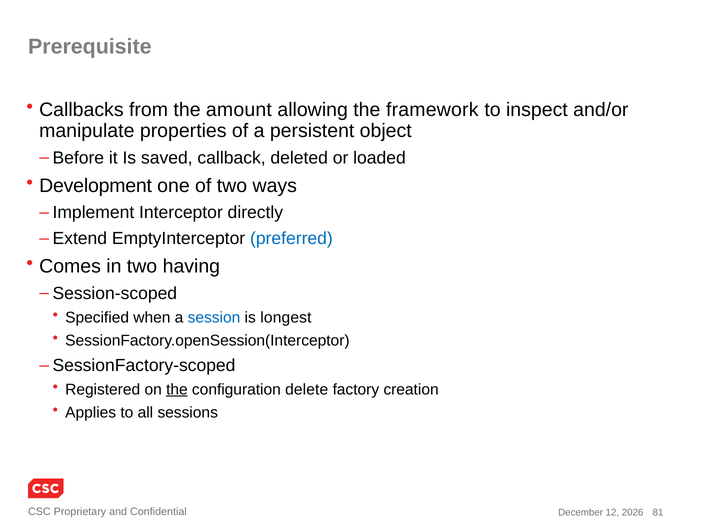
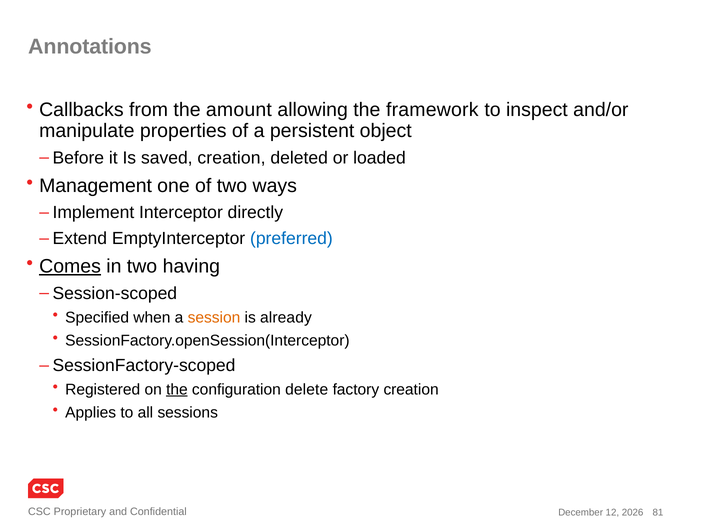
Prerequisite: Prerequisite -> Annotations (90, 46)
saved callback: callback -> creation (232, 158)
Development: Development -> Management (96, 185)
Comes underline: none -> present (70, 266)
session colour: blue -> orange (214, 317)
longest: longest -> already (286, 317)
